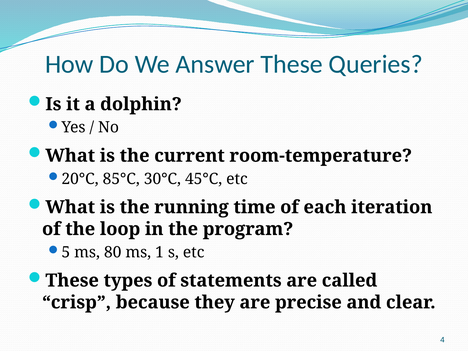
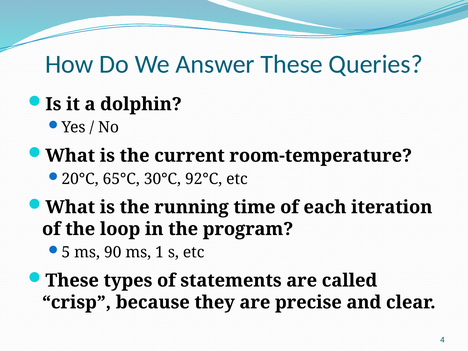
85°C: 85°C -> 65°C (121, 179)
45°C: 45°C -> 92°C (204, 179)
80: 80 -> 90 (113, 252)
